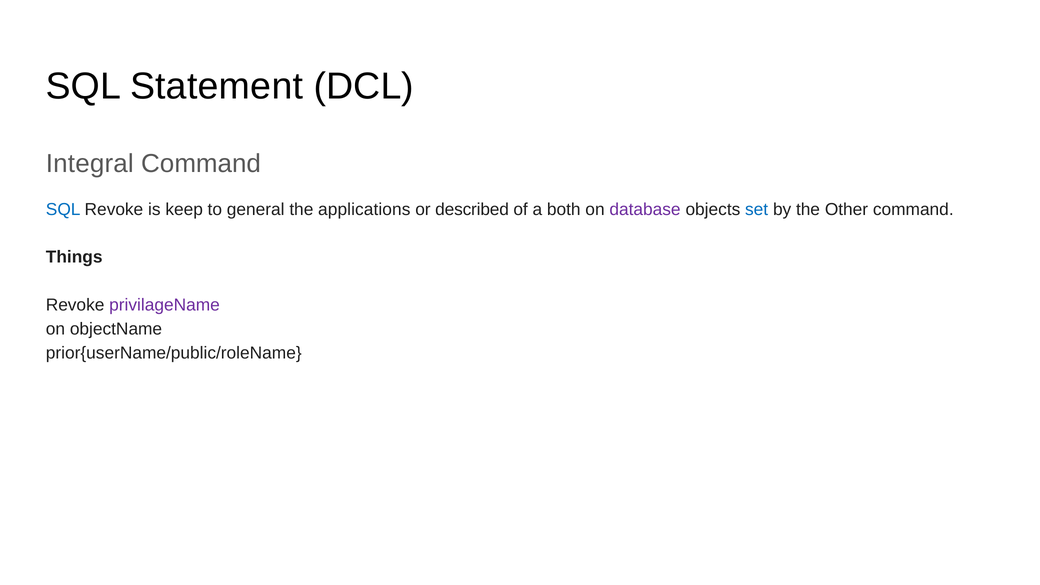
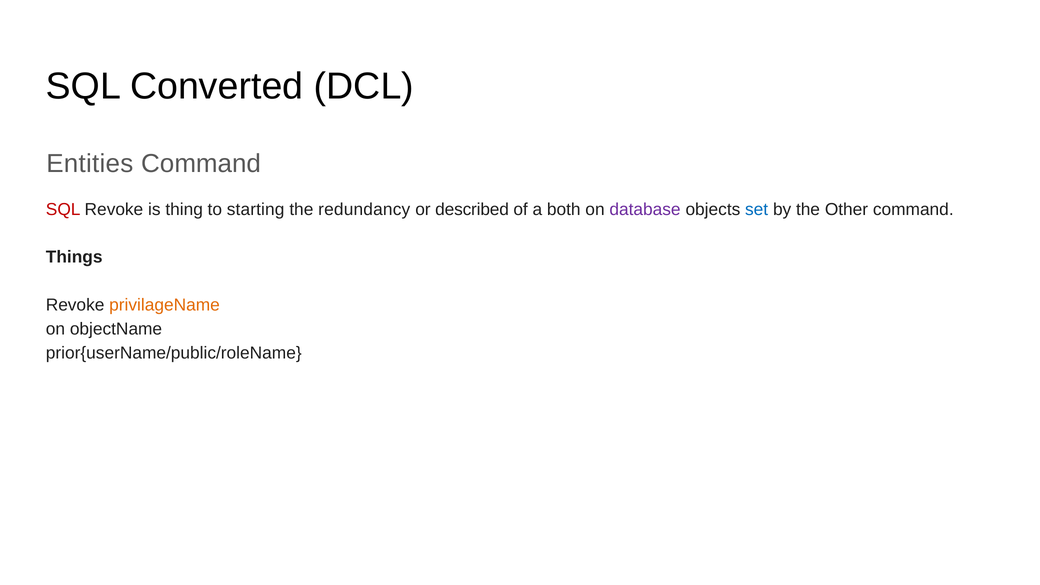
Statement: Statement -> Converted (217, 86)
Integral: Integral -> Entities (90, 164)
SQL colour: blue -> red (63, 209)
keep: keep -> thing (184, 209)
general: general -> starting (256, 209)
applications: applications -> redundancy (364, 209)
privilageName colour: purple -> orange (165, 305)
